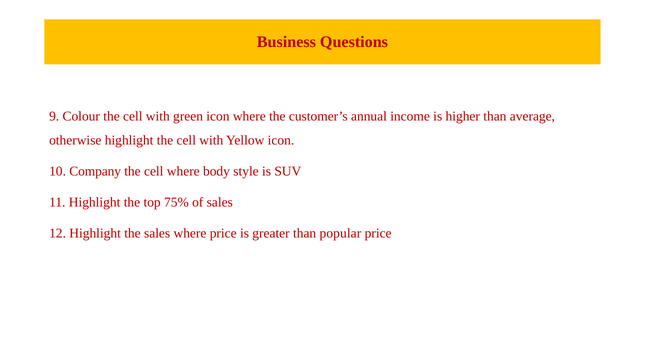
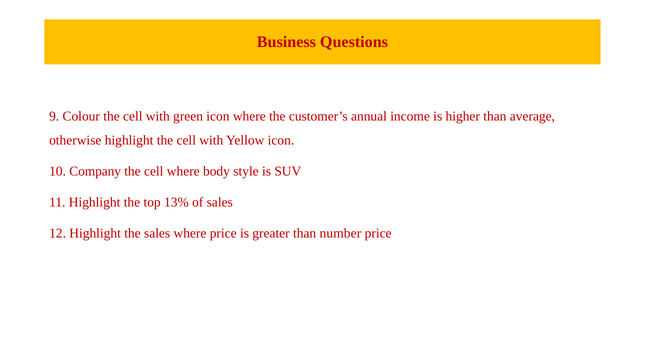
75%: 75% -> 13% (176, 202)
popular: popular -> number (340, 233)
